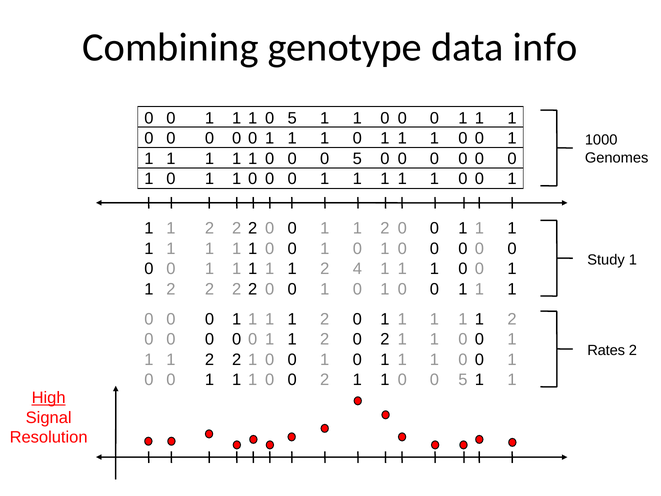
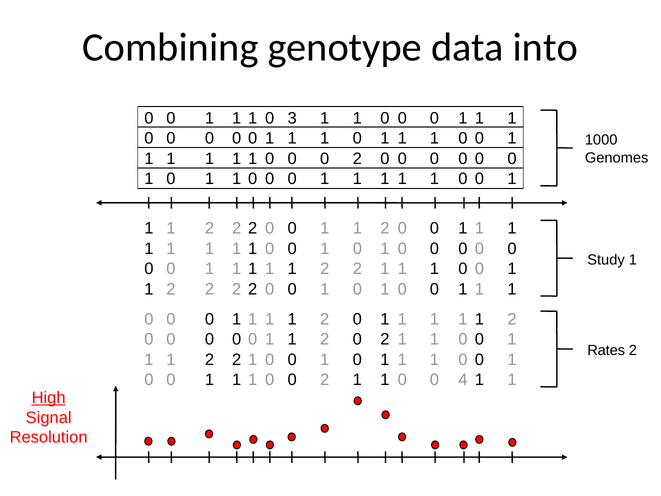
info: info -> into (545, 47)
0 0 0 5: 5 -> 3 (292, 118)
5: 5 -> 2 (357, 159)
4: 4 -> 2 (357, 269)
5: 5 -> 4 (463, 380)
